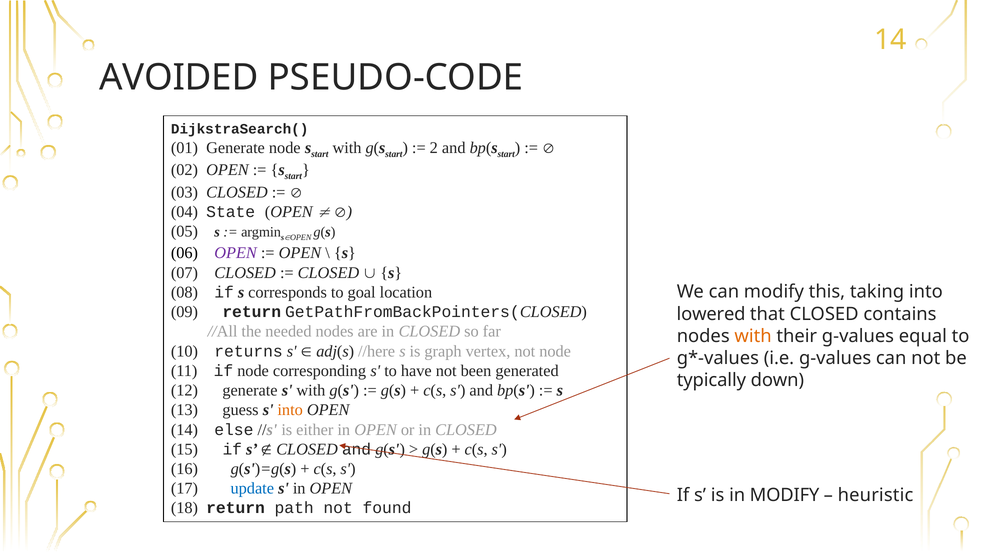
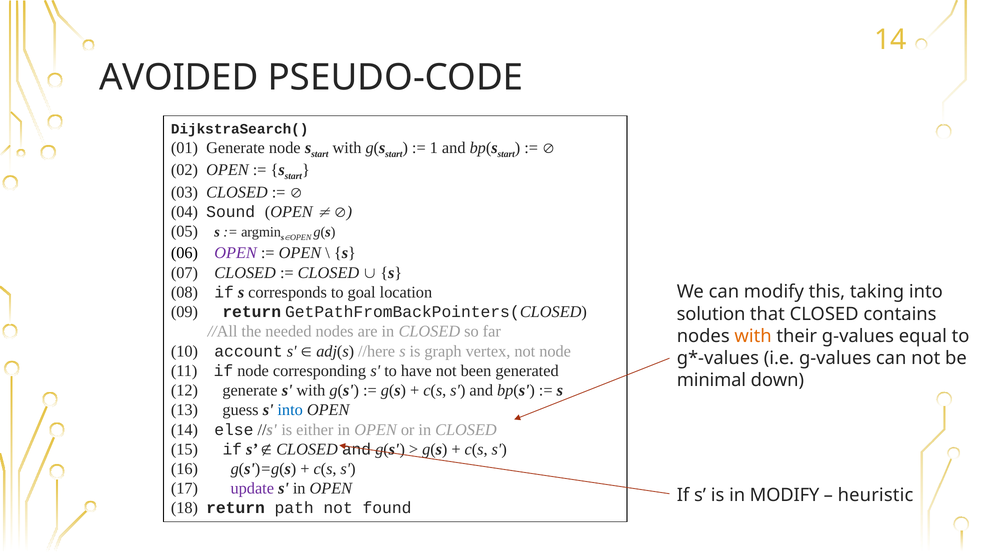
2: 2 -> 1 (434, 148)
State: State -> Sound (231, 212)
lowered: lowered -> solution (711, 314)
returns: returns -> account (249, 351)
typically: typically -> minimal (711, 380)
into colour: orange -> blue (290, 410)
update colour: blue -> purple (252, 488)
